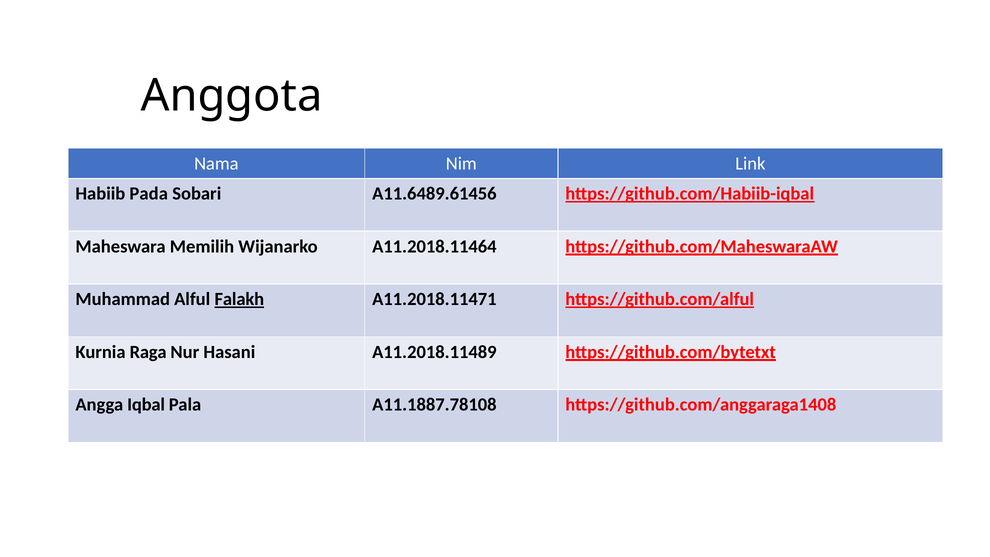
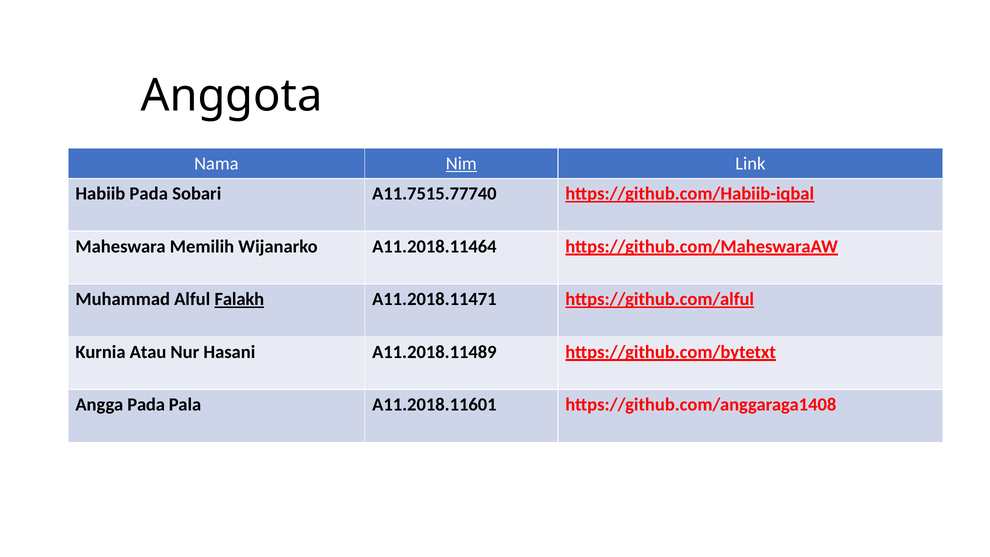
Nim underline: none -> present (461, 164)
A11.6489.61456: A11.6489.61456 -> A11.7515.77740 (434, 194)
Raga: Raga -> Atau (148, 352)
Angga Iqbal: Iqbal -> Pada (146, 405)
A11.1887.78108: A11.1887.78108 -> A11.2018.11601 (434, 405)
